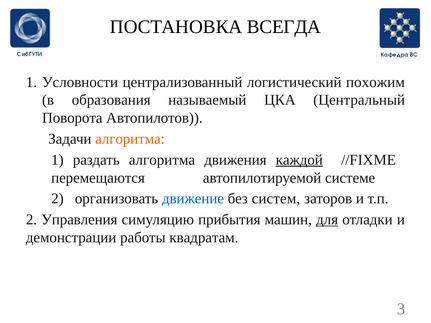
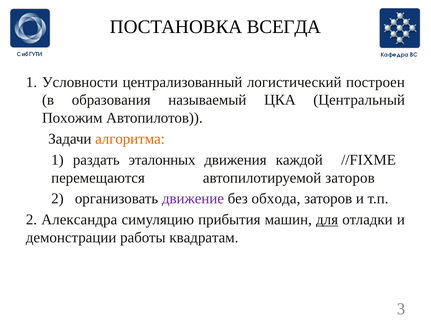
похожим: похожим -> построен (375, 82)
Поворота: Поворота -> Похожим (72, 118)
раздать алгоритма: алгоритма -> эталонных (162, 160)
каждой underline: present -> none (299, 160)
автопилотируемой системе: системе -> заторов (350, 178)
движение colour: blue -> purple (193, 199)
систем: систем -> обхода (276, 199)
Управления: Управления -> Александра (79, 220)
